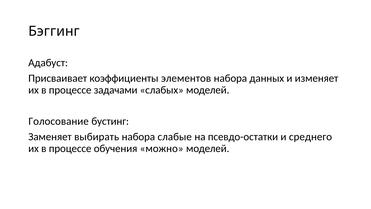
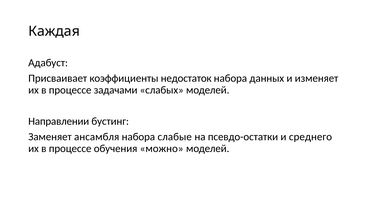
Бэггинг: Бэггинг -> Каждая (54, 31)
элементов: элементов -> недостаток (186, 78)
Голосование: Голосование -> Направлении (59, 121)
выбирать: выбирать -> ансамбля (97, 137)
